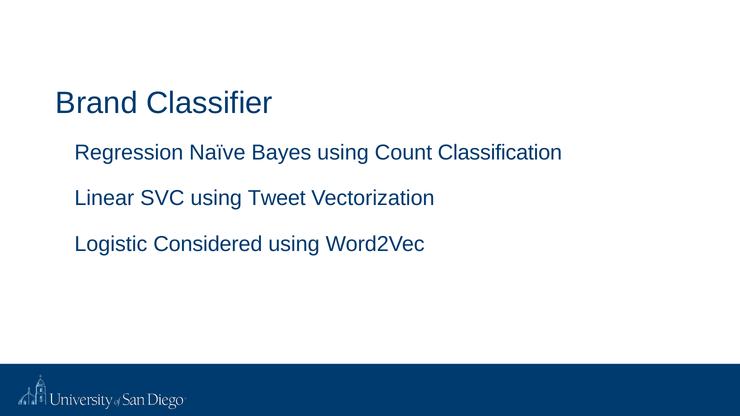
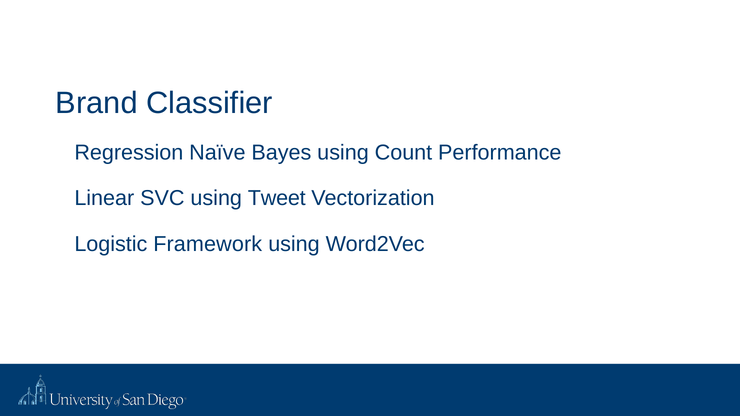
Classification: Classification -> Performance (500, 153)
Considered: Considered -> Framework (208, 244)
